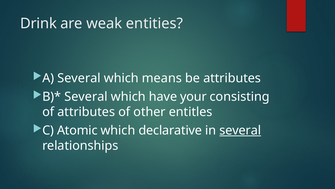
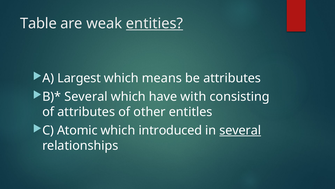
Drink: Drink -> Table (38, 24)
entities underline: none -> present (155, 24)
A Several: Several -> Largest (79, 78)
your: your -> with (193, 97)
declarative: declarative -> introduced (170, 130)
